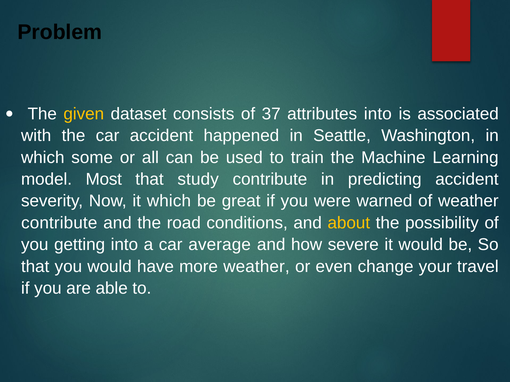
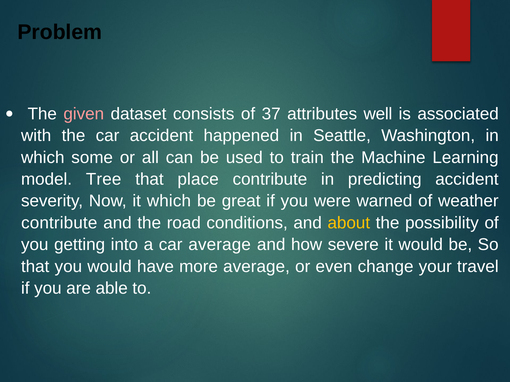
given colour: yellow -> pink (84, 114)
attributes into: into -> well (378, 114)
Most: Most -> Tree (104, 179)
study: study -> place (198, 179)
more weather: weather -> average (256, 267)
